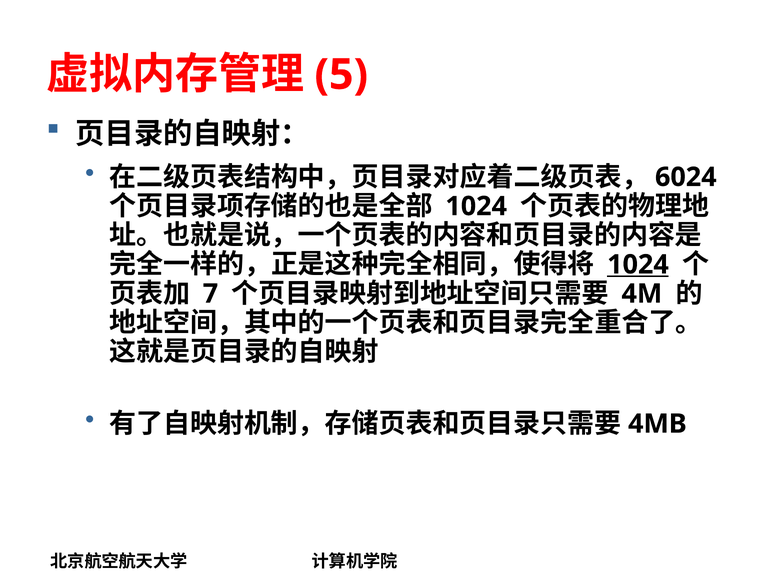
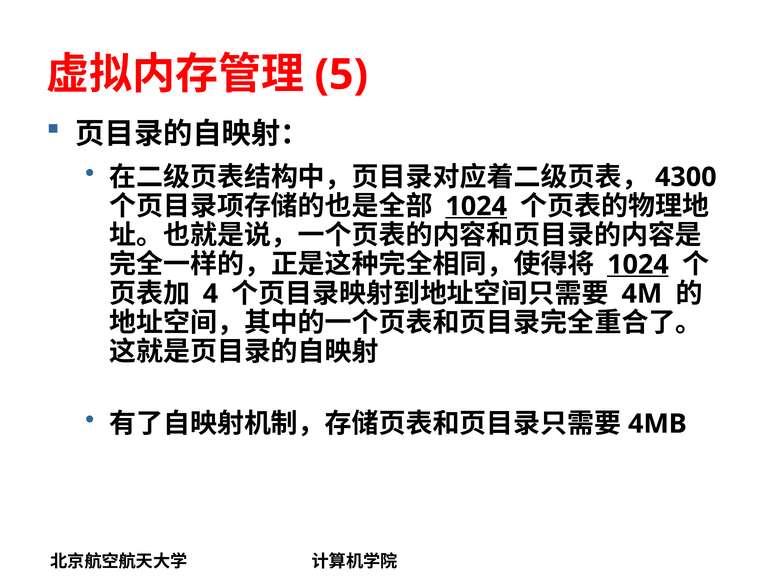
6024: 6024 -> 4300 (686, 177)
1024 underline: none -> present (476, 206)
7: 7 -> 4 (210, 293)
